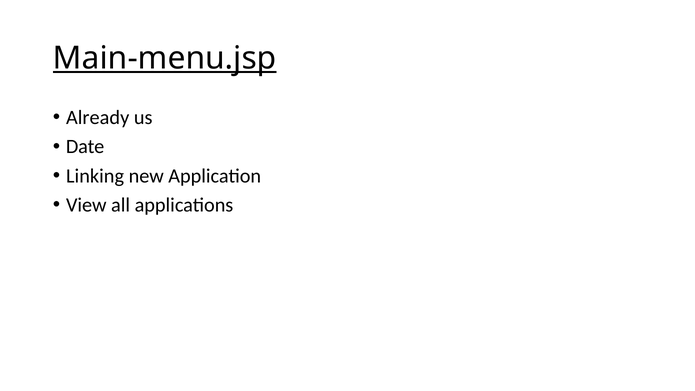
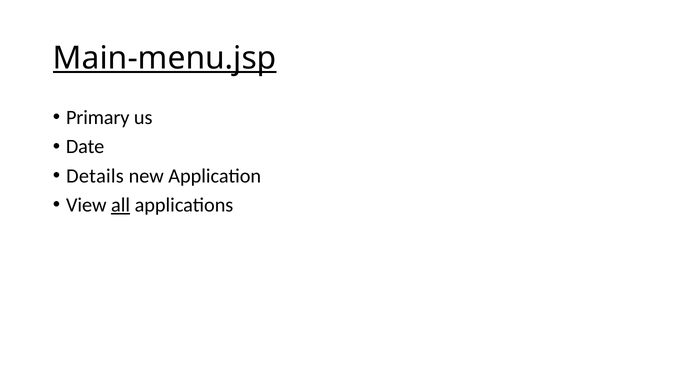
Already: Already -> Primary (98, 118)
Linking: Linking -> Details (95, 176)
all underline: none -> present (121, 205)
